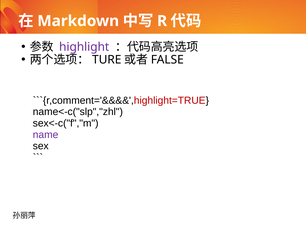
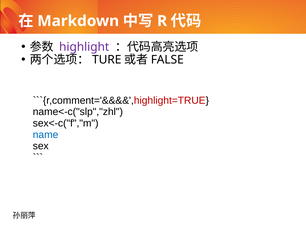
name colour: purple -> blue (46, 134)
